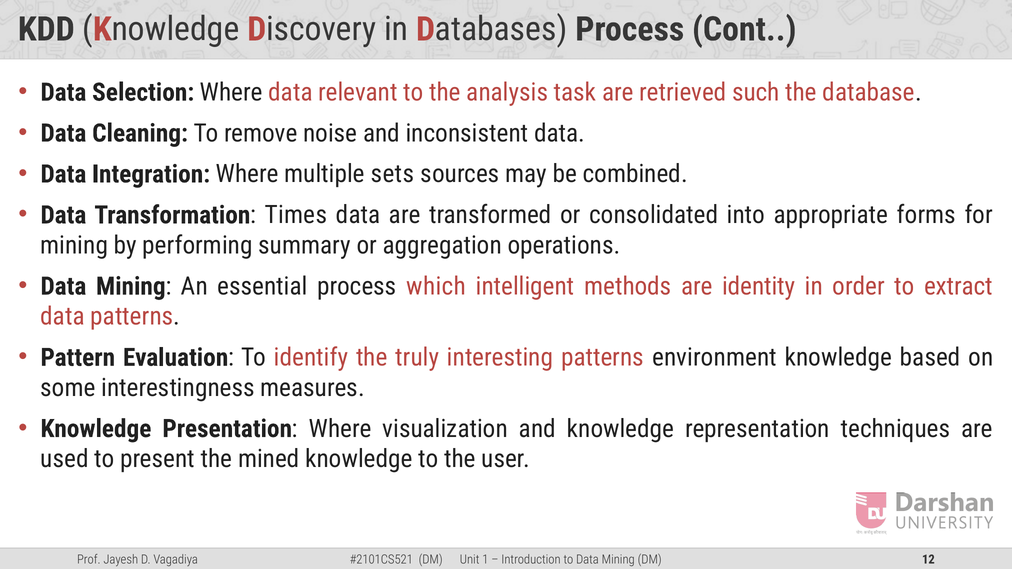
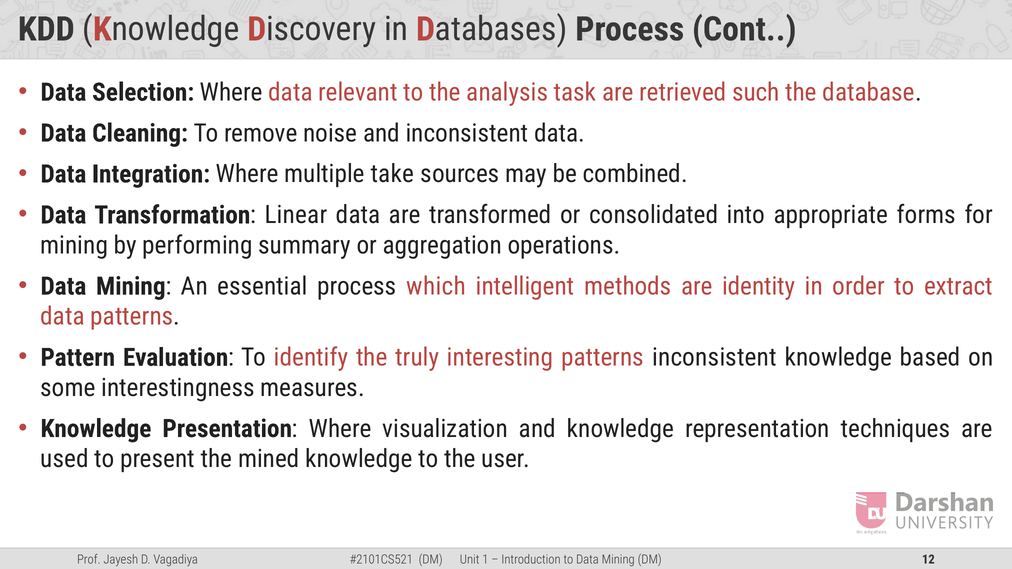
sets: sets -> take (392, 174)
Times: Times -> Linear (296, 215)
patterns environment: environment -> inconsistent (715, 358)
